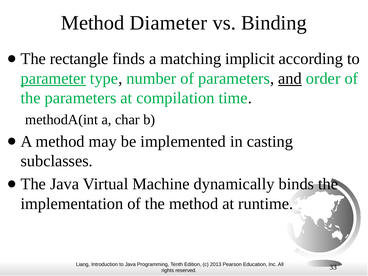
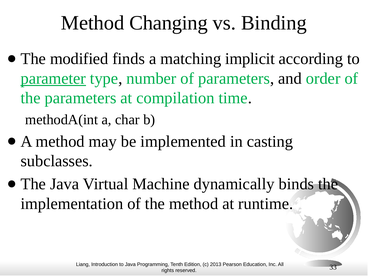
Diameter: Diameter -> Changing (169, 23)
rectangle: rectangle -> modified (79, 59)
and underline: present -> none (290, 78)
